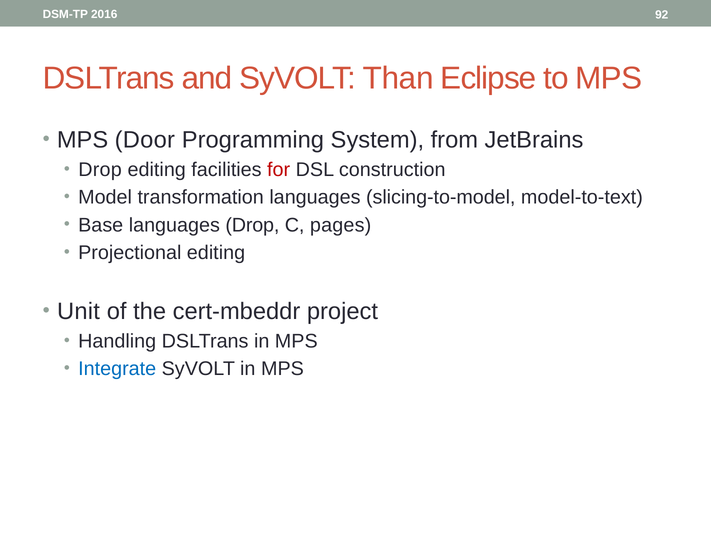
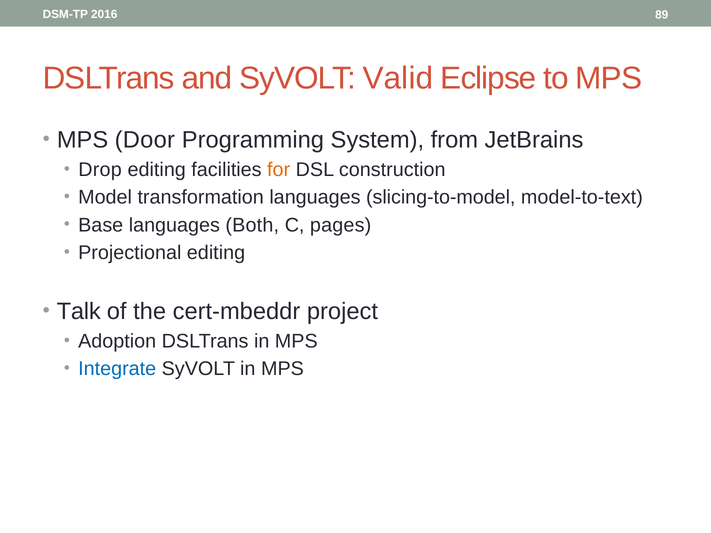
92: 92 -> 89 (662, 15)
Than: Than -> Valid (398, 78)
for colour: red -> orange (279, 170)
languages Drop: Drop -> Both (252, 225)
Unit: Unit -> Talk (79, 312)
Handling: Handling -> Adoption (117, 341)
